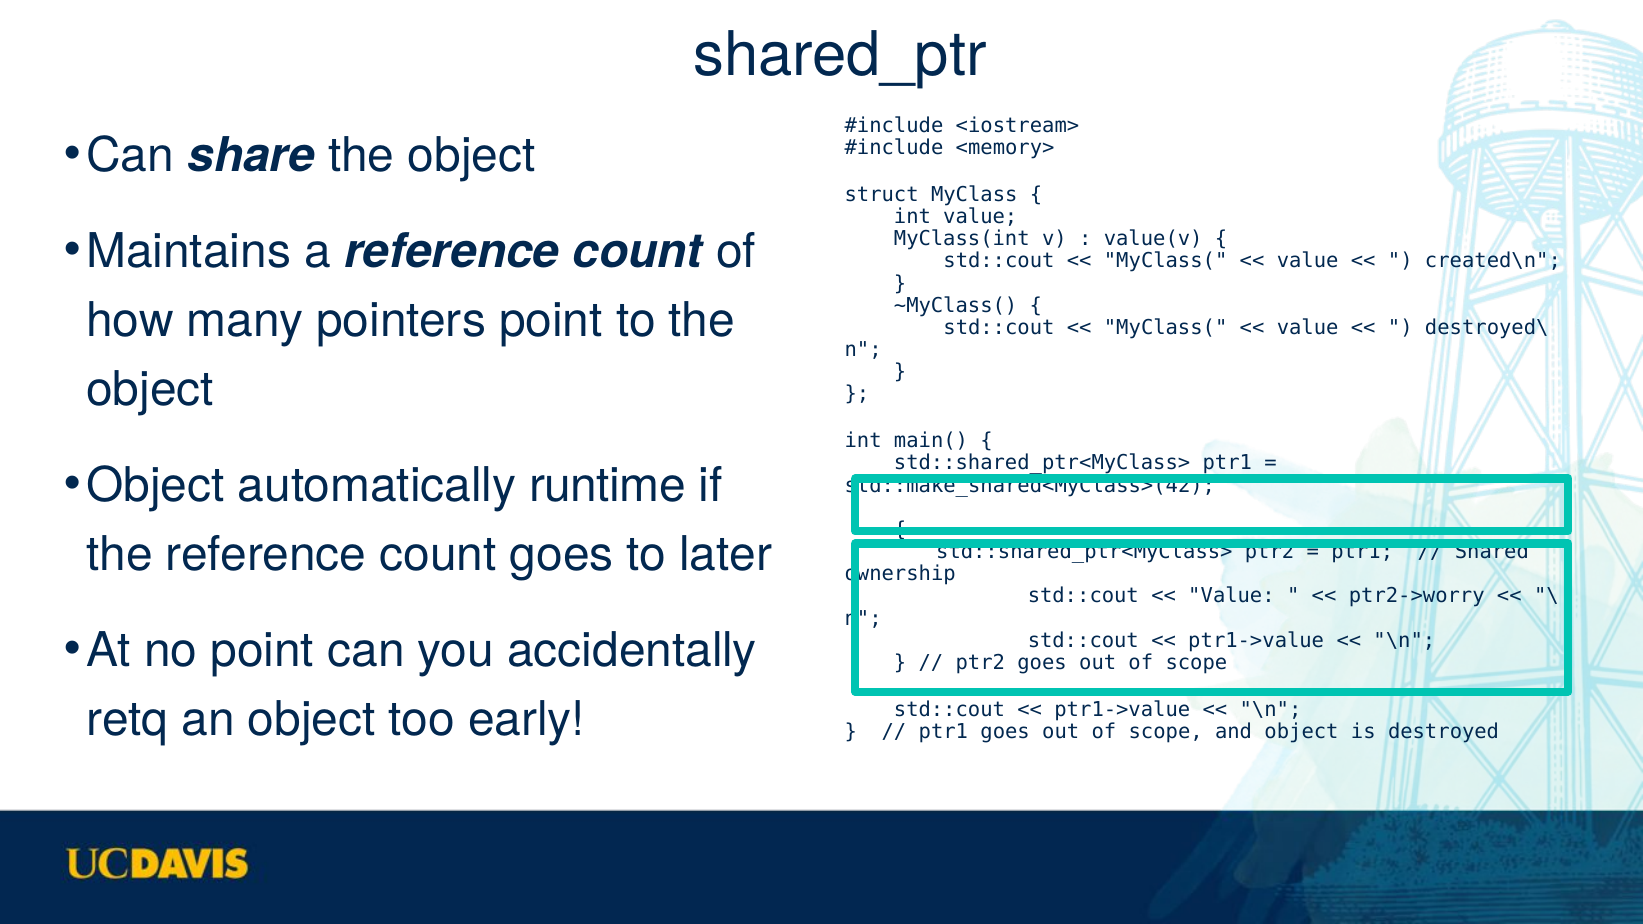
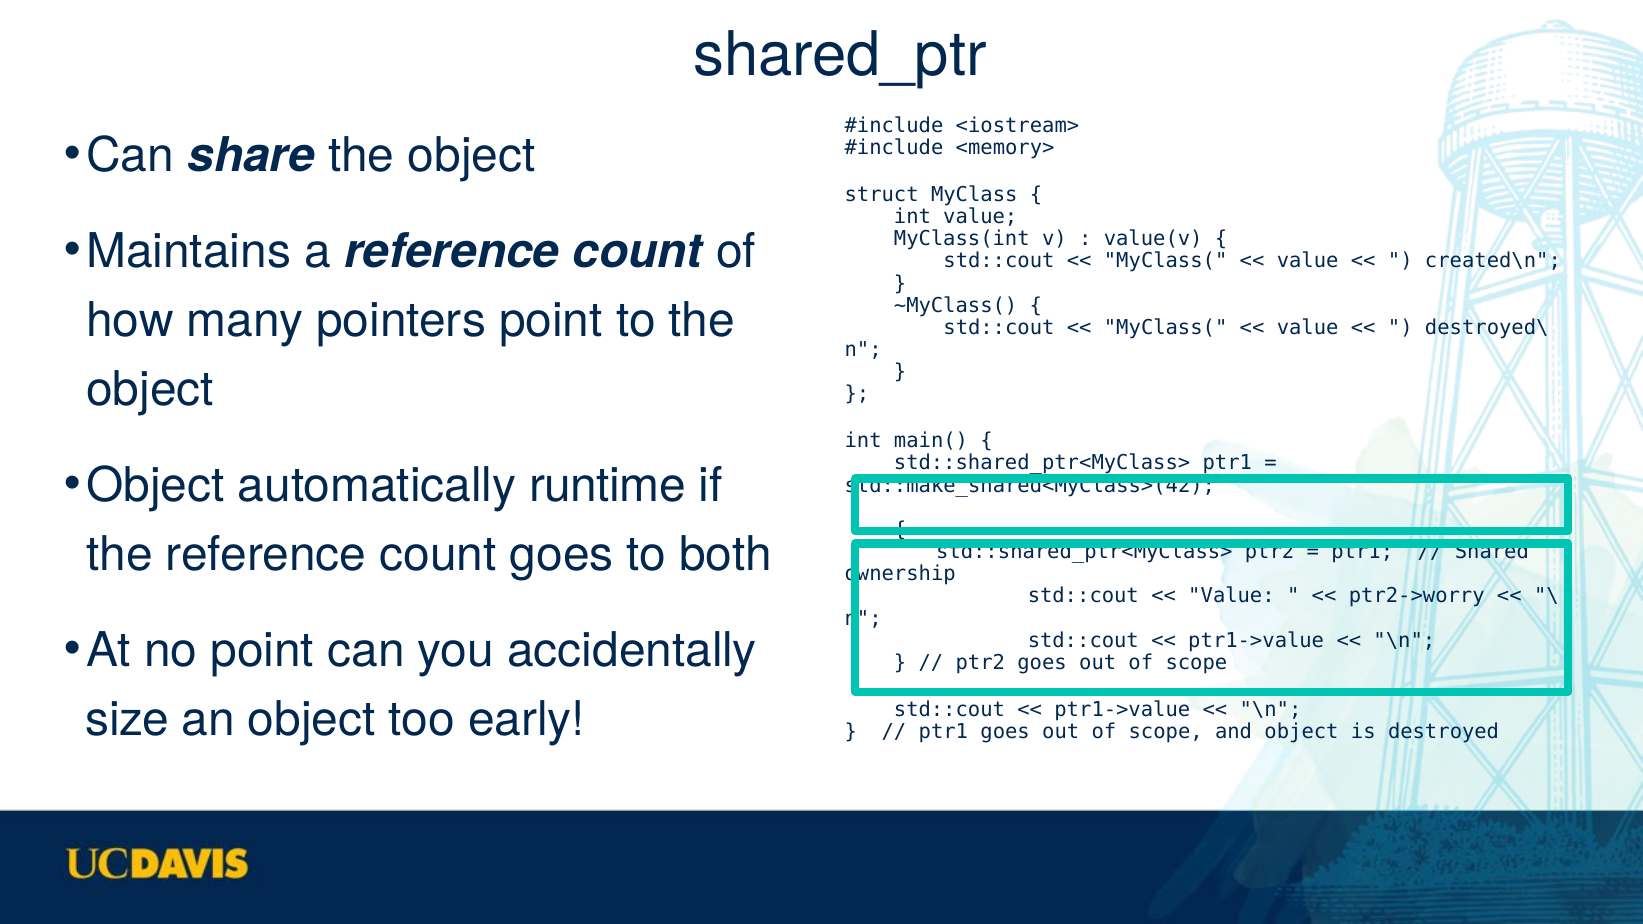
later: later -> both (726, 554)
retq: retq -> size (128, 720)
